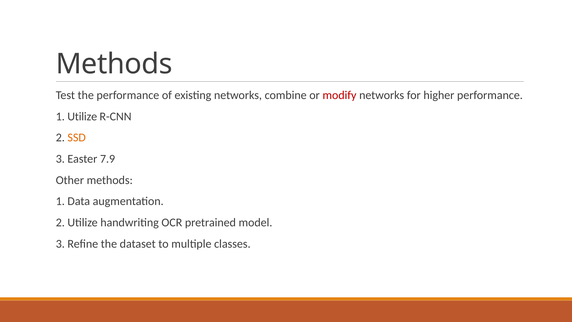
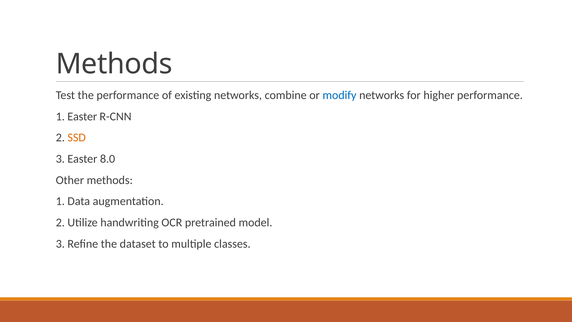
modify colour: red -> blue (339, 95)
1 Utilize: Utilize -> Easter (82, 116)
7.9: 7.9 -> 8.0 (108, 159)
